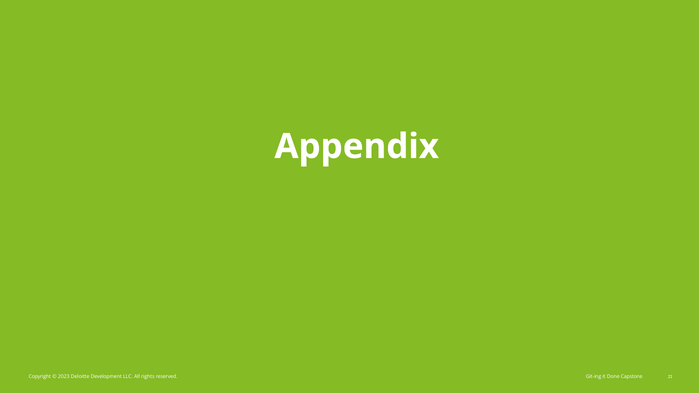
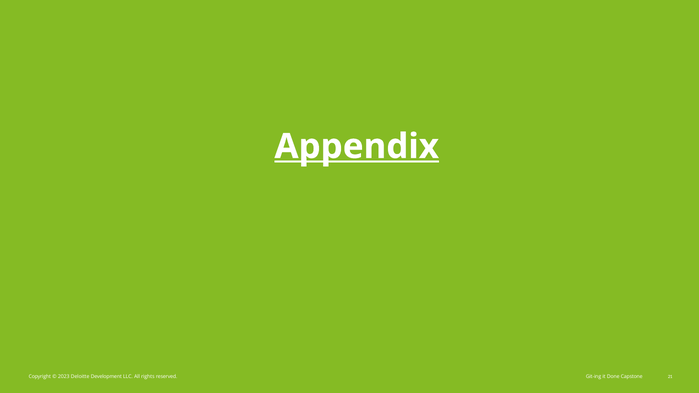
Appendix underline: none -> present (357, 147)
